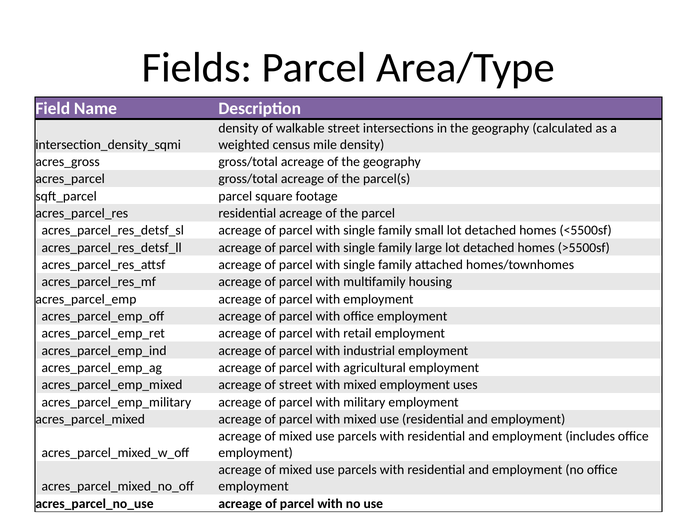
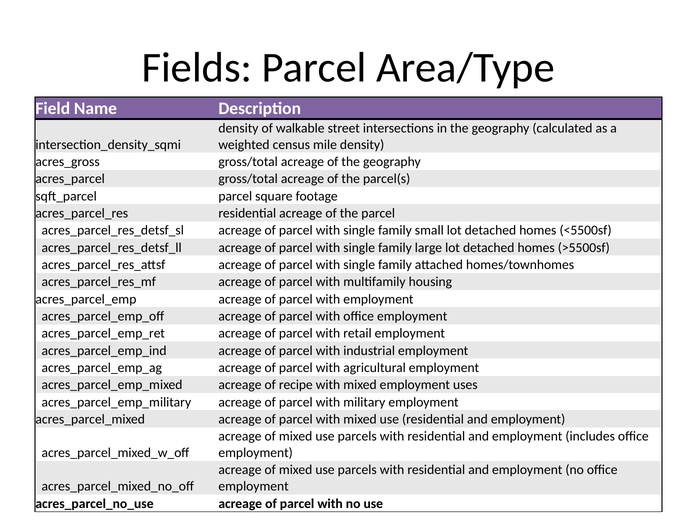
of street: street -> recipe (296, 385)
